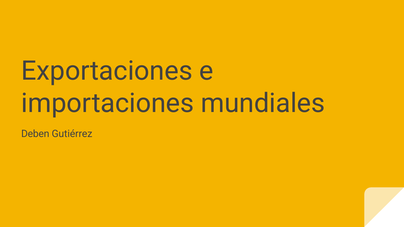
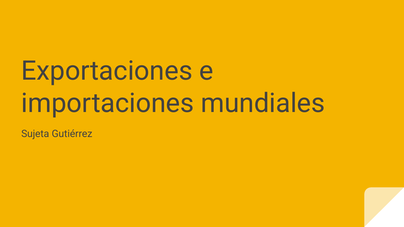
Deben: Deben -> Sujeta (35, 134)
